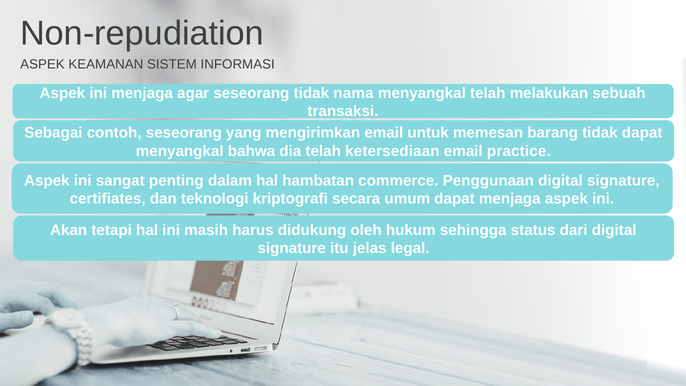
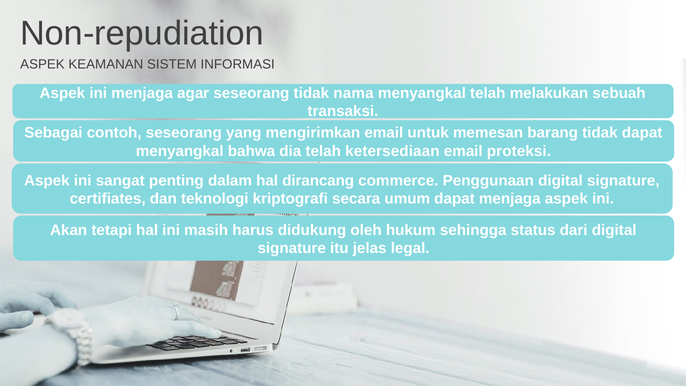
practice: practice -> proteksi (519, 151)
hambatan: hambatan -> dirancang (318, 180)
